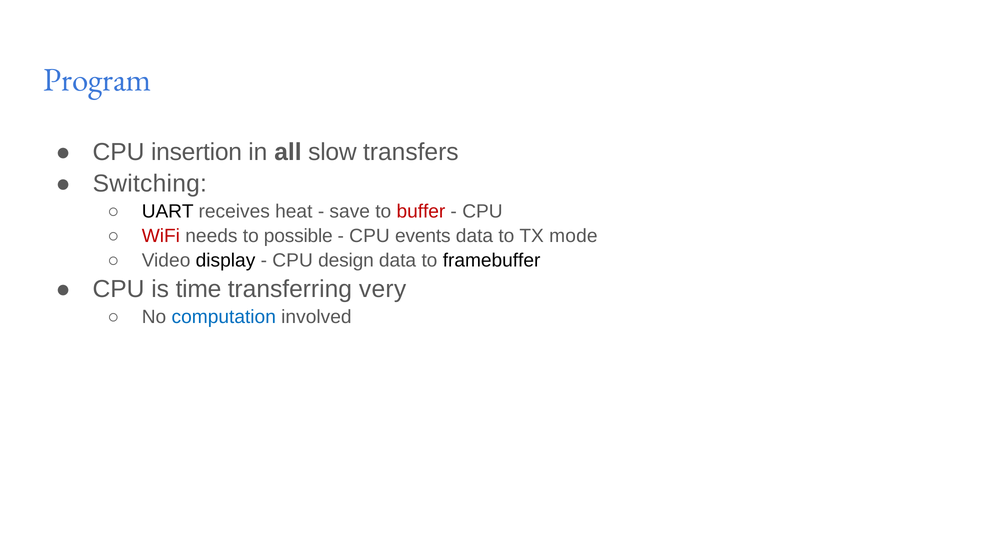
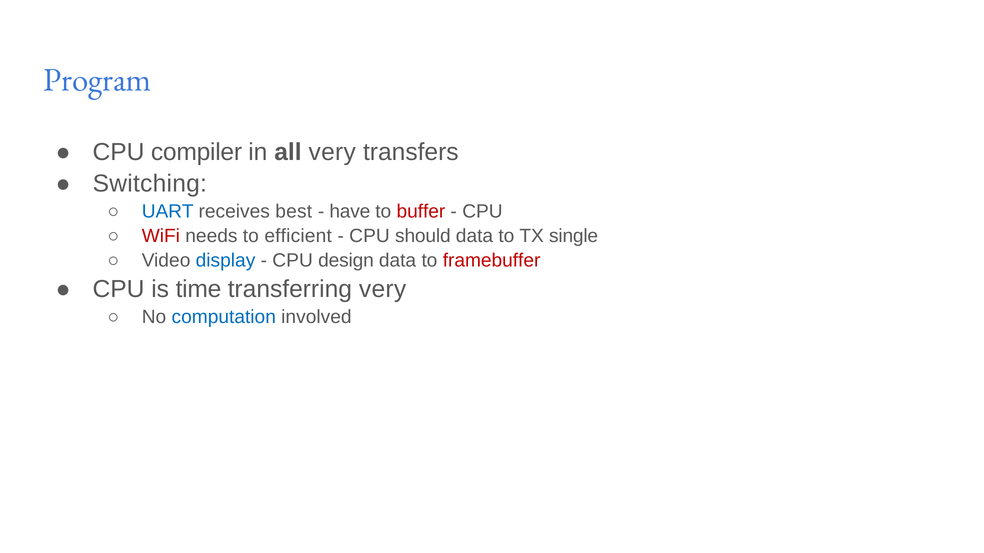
insertion: insertion -> compiler (197, 152)
all slow: slow -> very (332, 152)
UART colour: black -> blue (168, 211)
heat: heat -> best (294, 211)
save: save -> have (350, 211)
possible: possible -> efficient (298, 236)
events: events -> should (423, 236)
mode: mode -> single (574, 236)
display colour: black -> blue (226, 261)
framebuffer colour: black -> red (492, 261)
